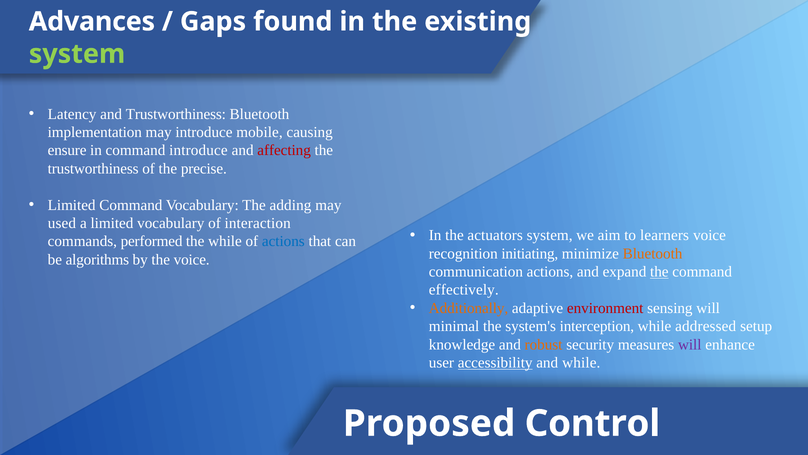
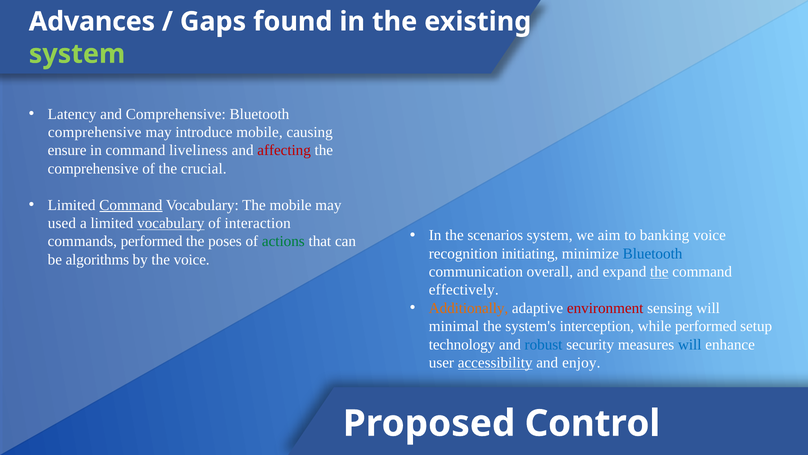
and Trustworthiness: Trustworthiness -> Comprehensive (176, 114)
implementation: implementation -> comprehensive (95, 132)
command introduce: introduce -> liveliness (198, 150)
trustworthiness: trustworthiness -> comprehensive (93, 168)
precise: precise -> crucial (204, 168)
Command underline: none -> present (131, 205)
The adding: adding -> mobile (291, 205)
vocabulary underline: none -> present (171, 223)
actuators: actuators -> scenarios (495, 235)
learners: learners -> banking (665, 235)
the while: while -> poses (225, 241)
actions colour: blue -> green (283, 241)
Bluetooth colour: orange -> blue (653, 253)
communication actions: actions -> overall (550, 271)
while addressed: addressed -> performed (706, 326)
knowledge: knowledge -> technology (462, 344)
robust colour: orange -> blue (544, 344)
will colour: purple -> blue (690, 344)
and while: while -> enjoy (581, 362)
